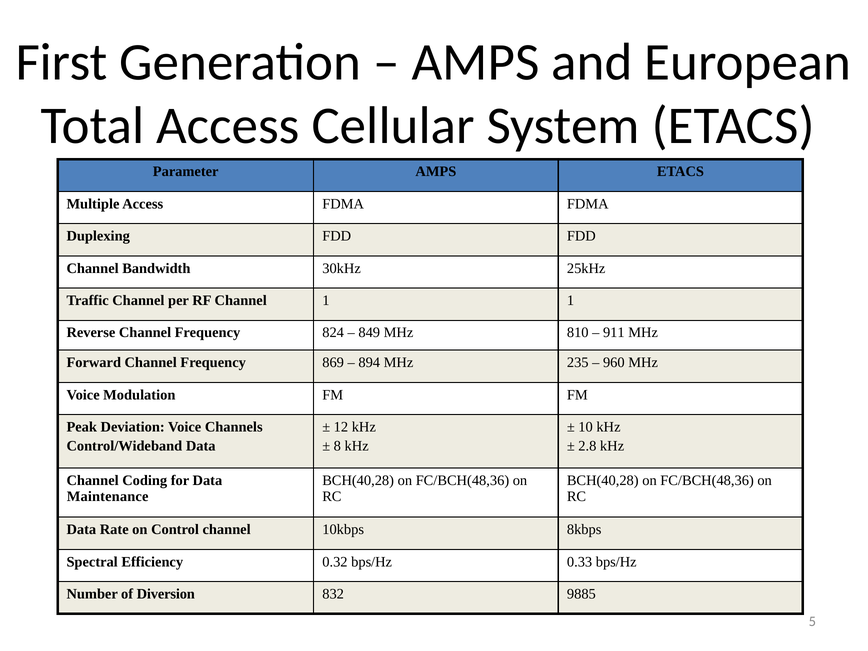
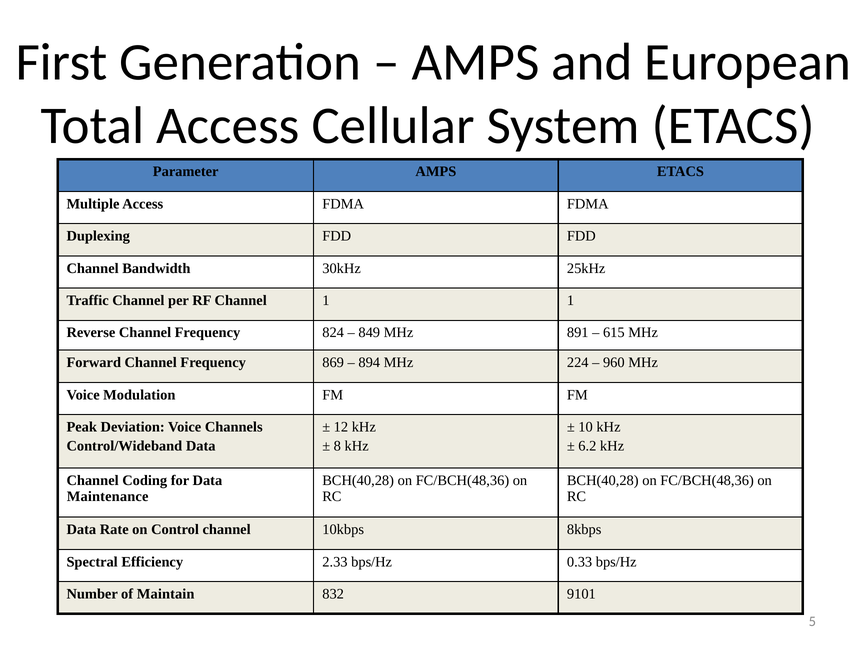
810: 810 -> 891 (578, 333)
911: 911 -> 615 (614, 333)
235: 235 -> 224 (578, 362)
2.8: 2.8 -> 6.2 (587, 446)
0.32: 0.32 -> 2.33 (335, 562)
Diversion: Diversion -> Maintain (166, 594)
9885: 9885 -> 9101 (581, 594)
